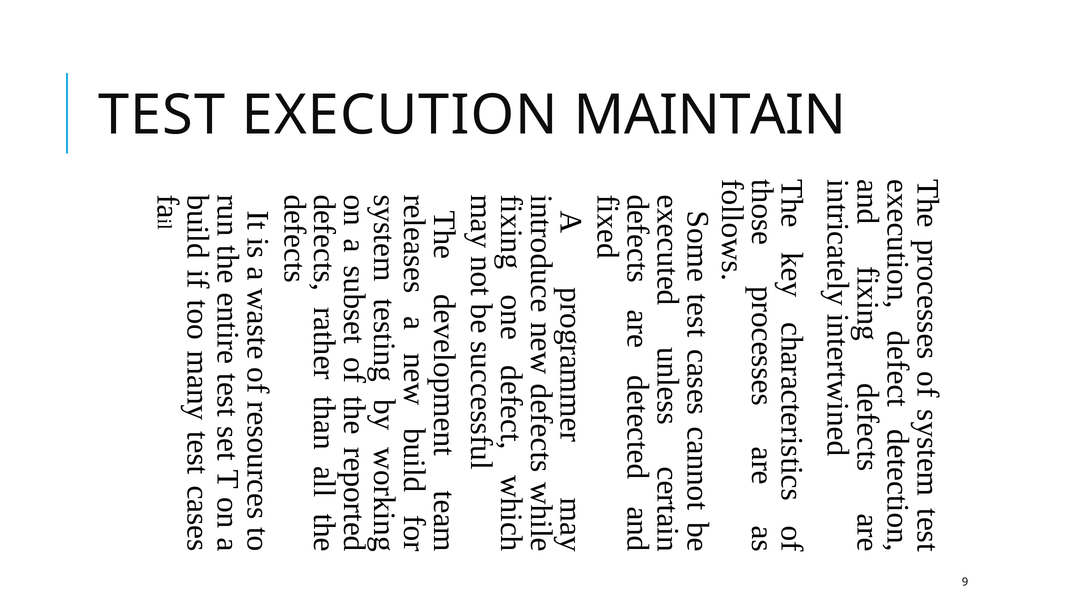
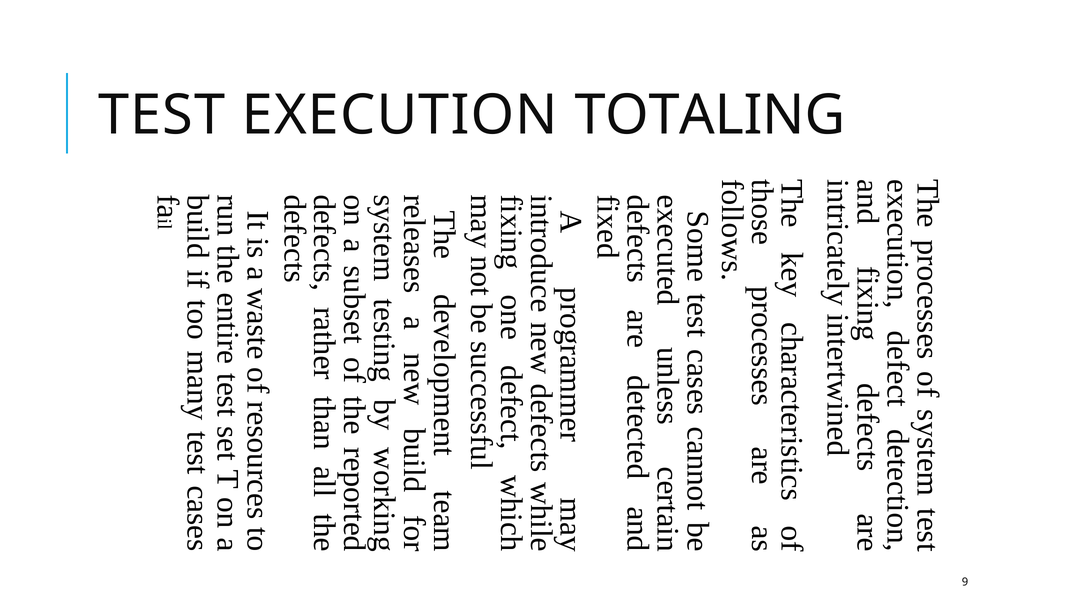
MAINTAIN: MAINTAIN -> TOTALING (710, 115)
